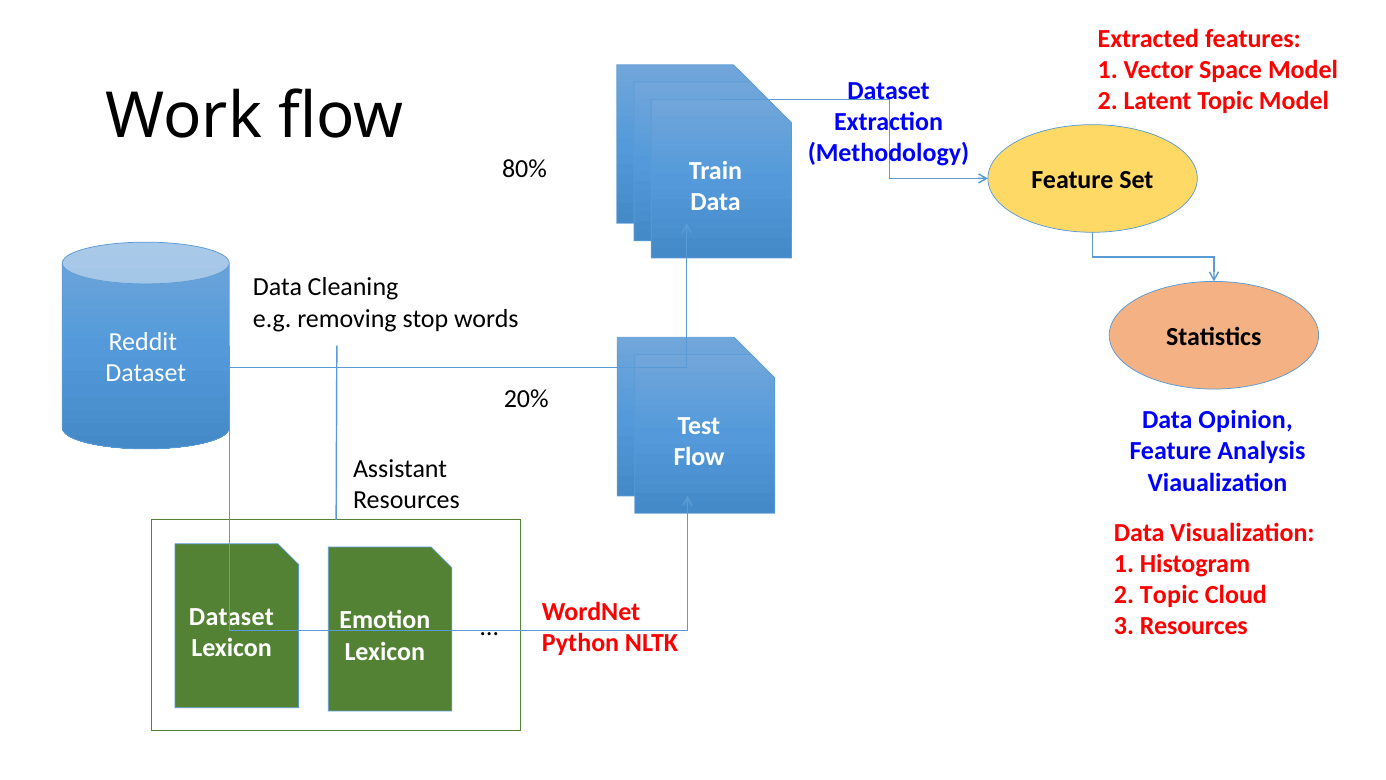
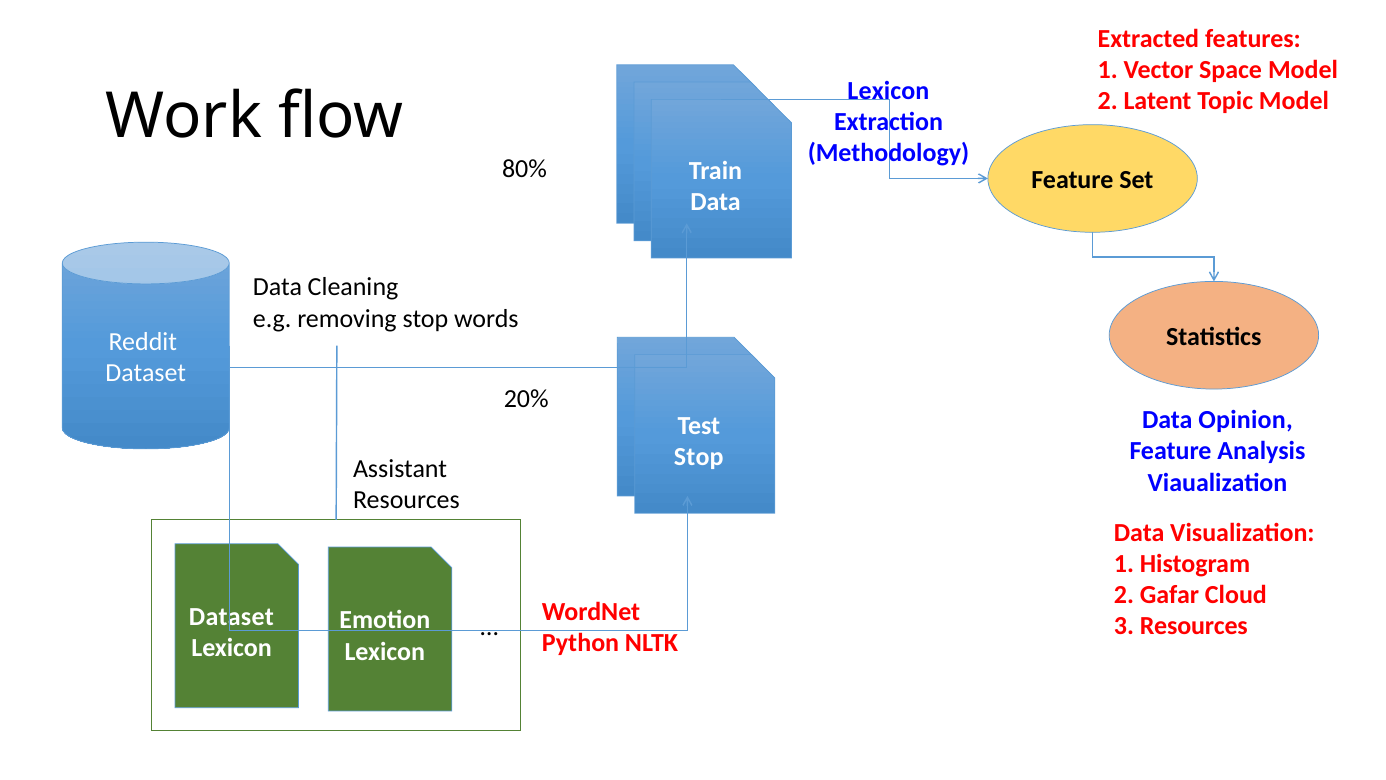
Dataset: Dataset -> Lexicon (888, 91)
Flow: Flow -> Stop (699, 457)
2 Topic: Topic -> Gafar (1170, 595)
